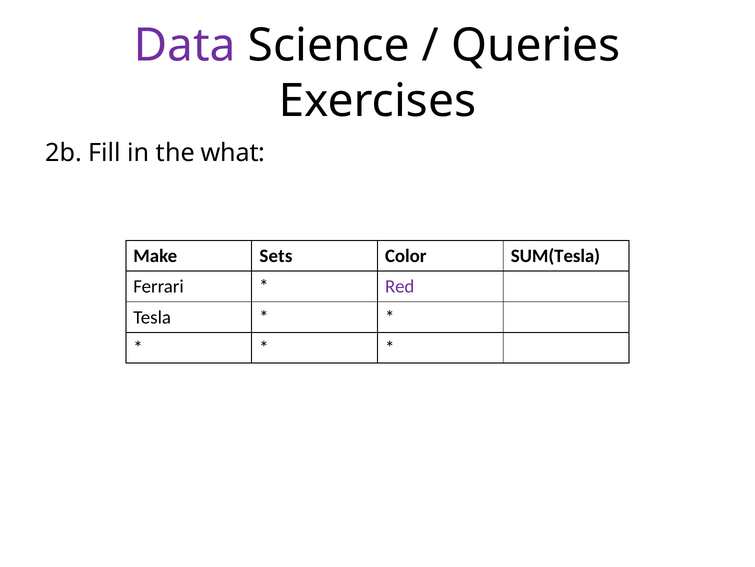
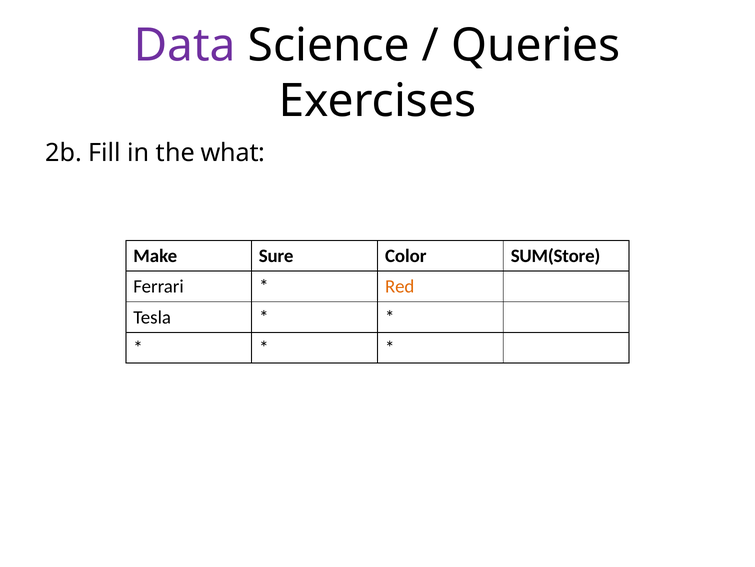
Sets: Sets -> Sure (276, 256)
SUM(Tesla: SUM(Tesla -> SUM(Store (556, 256)
Red colour: purple -> orange (400, 286)
